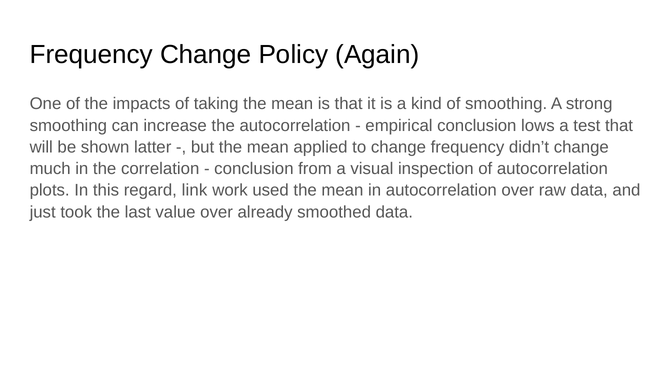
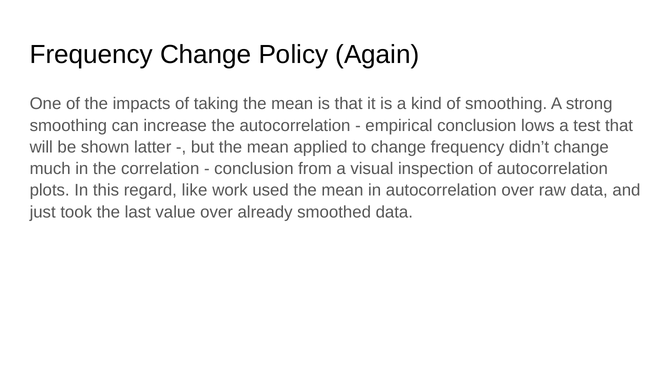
link: link -> like (195, 190)
